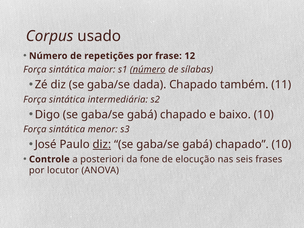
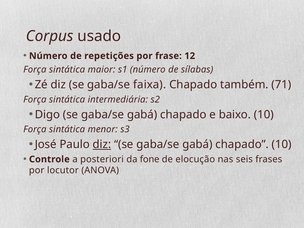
número underline: present -> none (148, 70)
dada: dada -> faixa (150, 85)
11: 11 -> 71 (281, 85)
